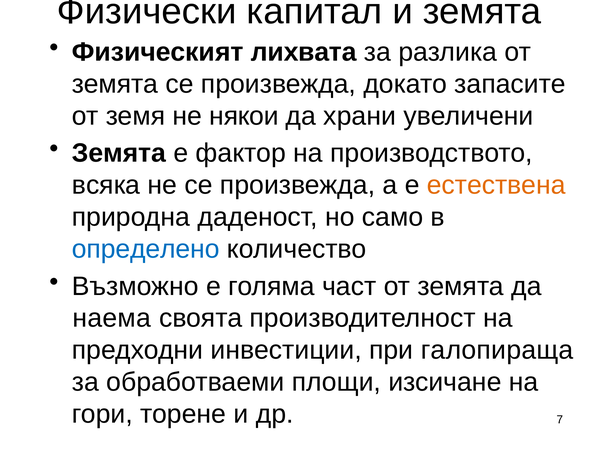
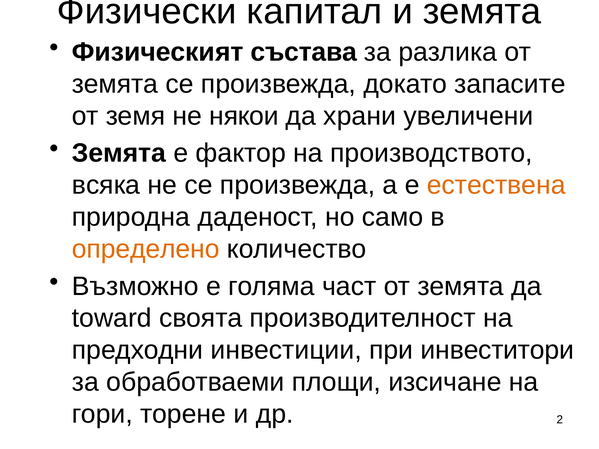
лихвата: лихвата -> състава (304, 52)
определено colour: blue -> orange (146, 249)
наема: наема -> toward (112, 318)
галопираща: галопираща -> инвеститори (497, 350)
7: 7 -> 2 (560, 420)
